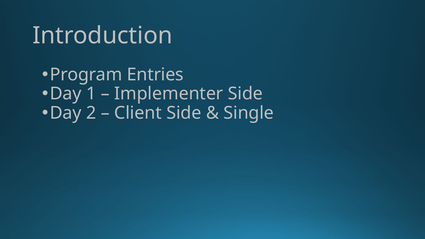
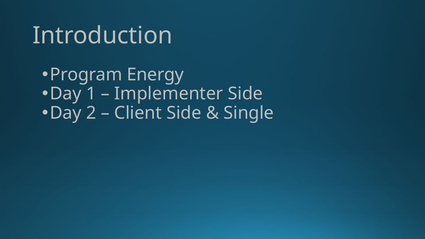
Entries: Entries -> Energy (155, 75)
